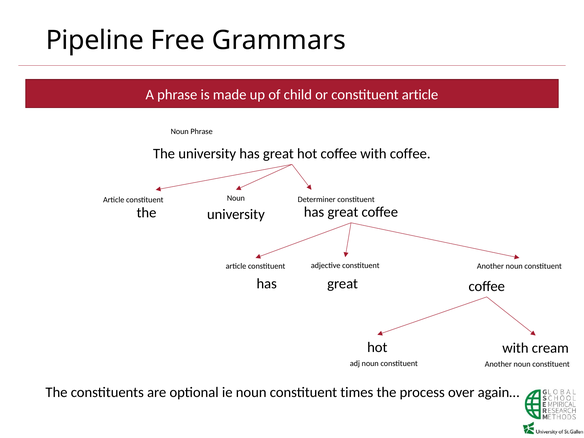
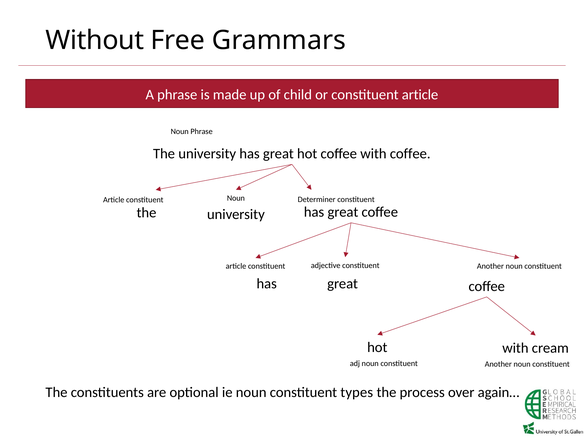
Pipeline: Pipeline -> Without (95, 40)
times: times -> types (357, 392)
